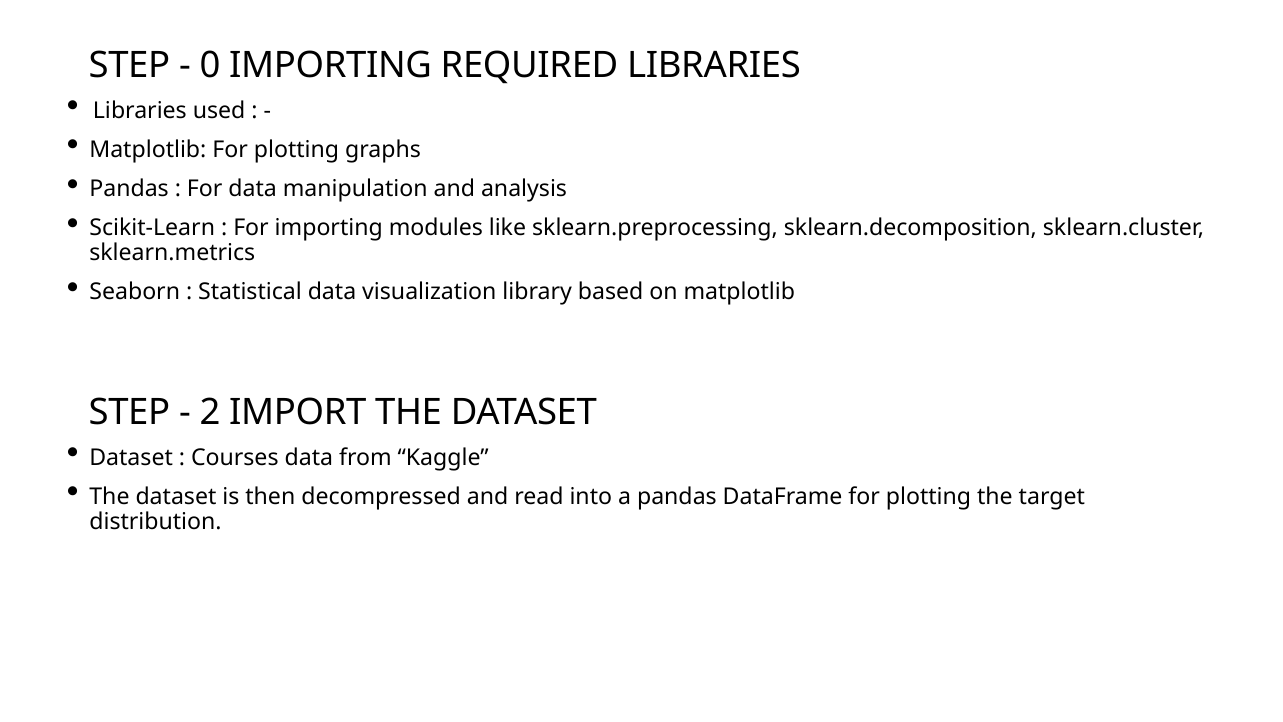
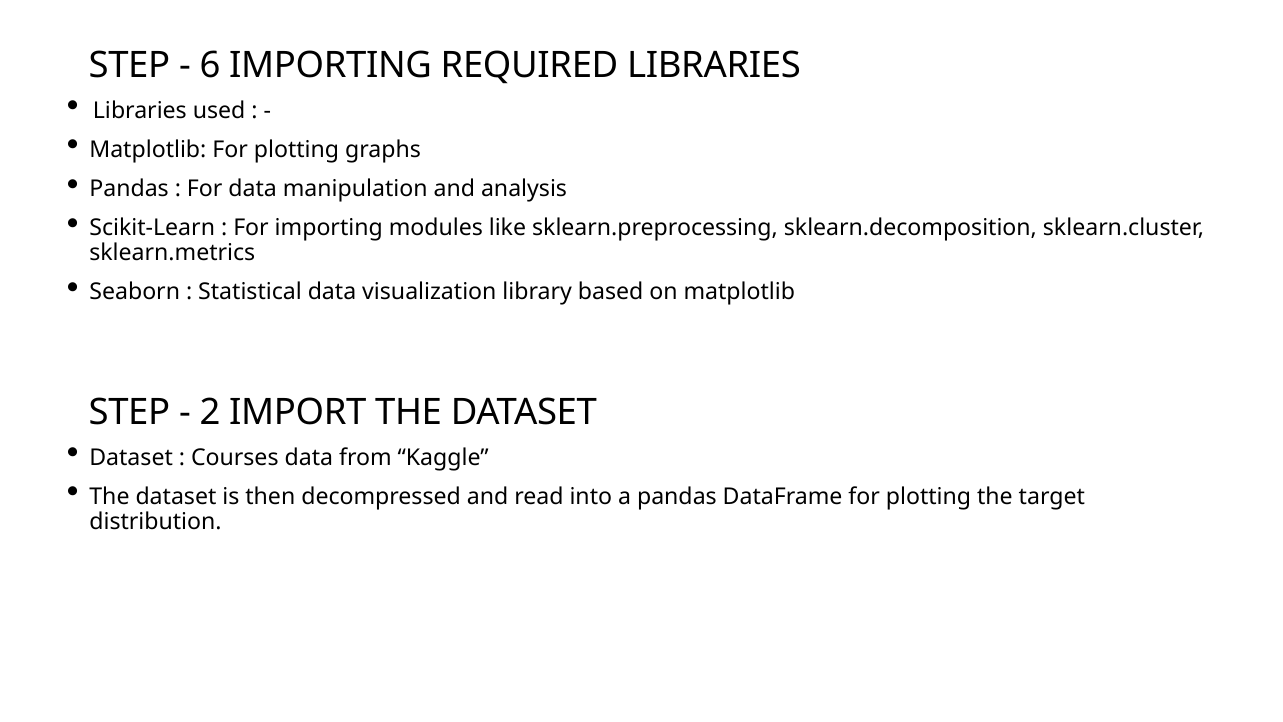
0: 0 -> 6 (210, 65)
